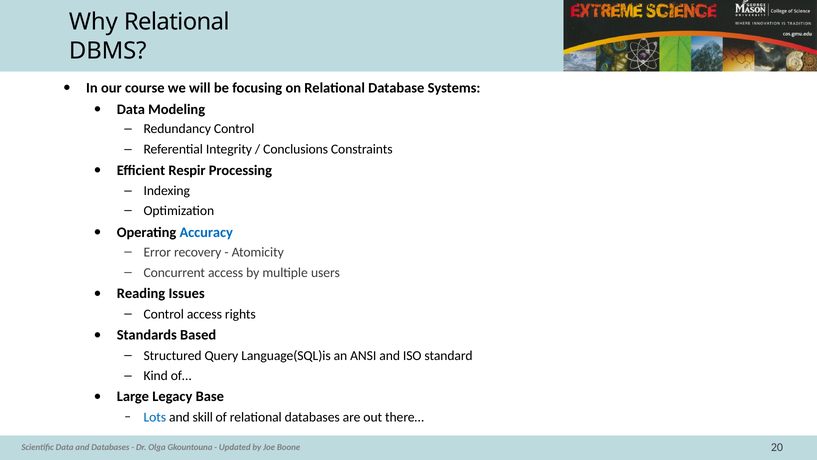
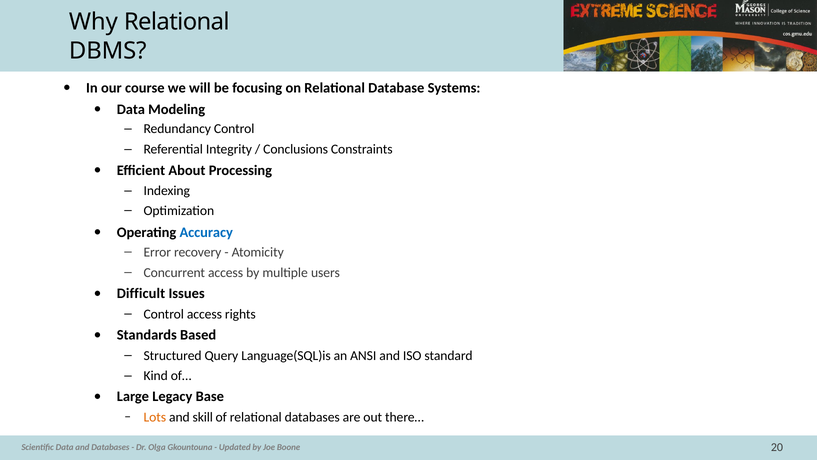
Respir: Respir -> About (187, 170)
Reading: Reading -> Difficult (141, 293)
Lots colour: blue -> orange (155, 417)
